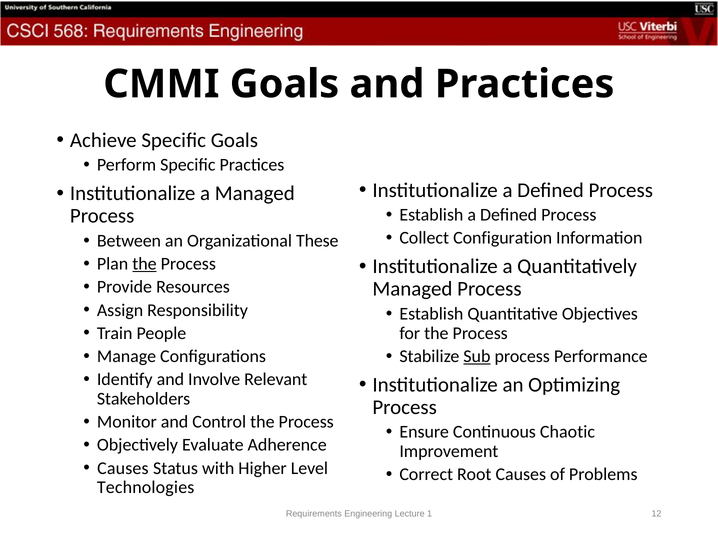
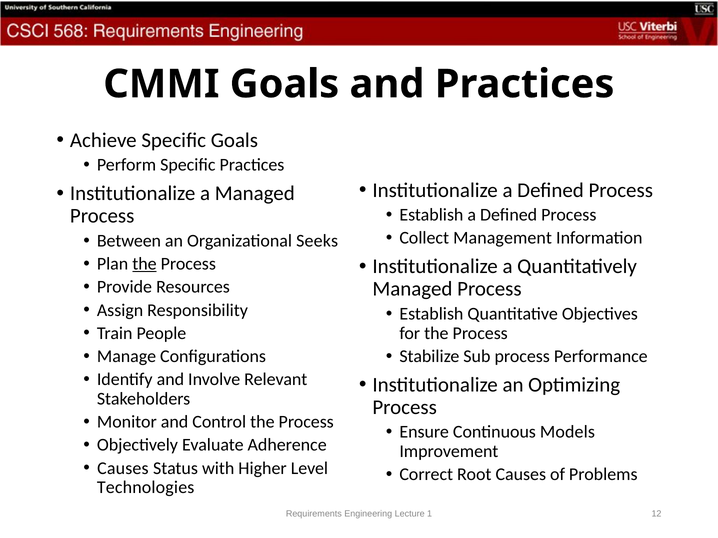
Configuration: Configuration -> Management (503, 238)
These: These -> Seeks (317, 241)
Sub underline: present -> none (477, 357)
Chaotic: Chaotic -> Models (567, 432)
